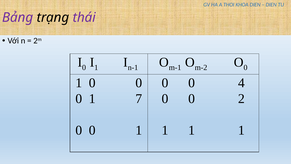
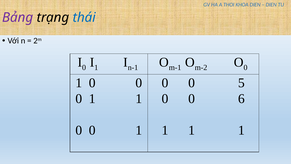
thái colour: purple -> blue (84, 17)
4: 4 -> 5 (241, 83)
0 1 7: 7 -> 1 (139, 98)
2: 2 -> 6 (241, 98)
